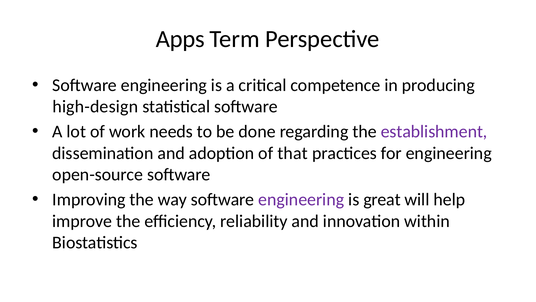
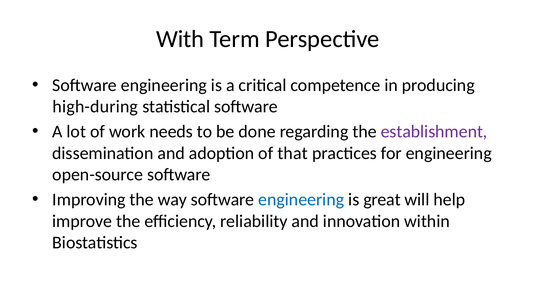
Apps: Apps -> With (180, 39)
high-design: high-design -> high-during (95, 106)
engineering colour: purple -> blue (301, 199)
